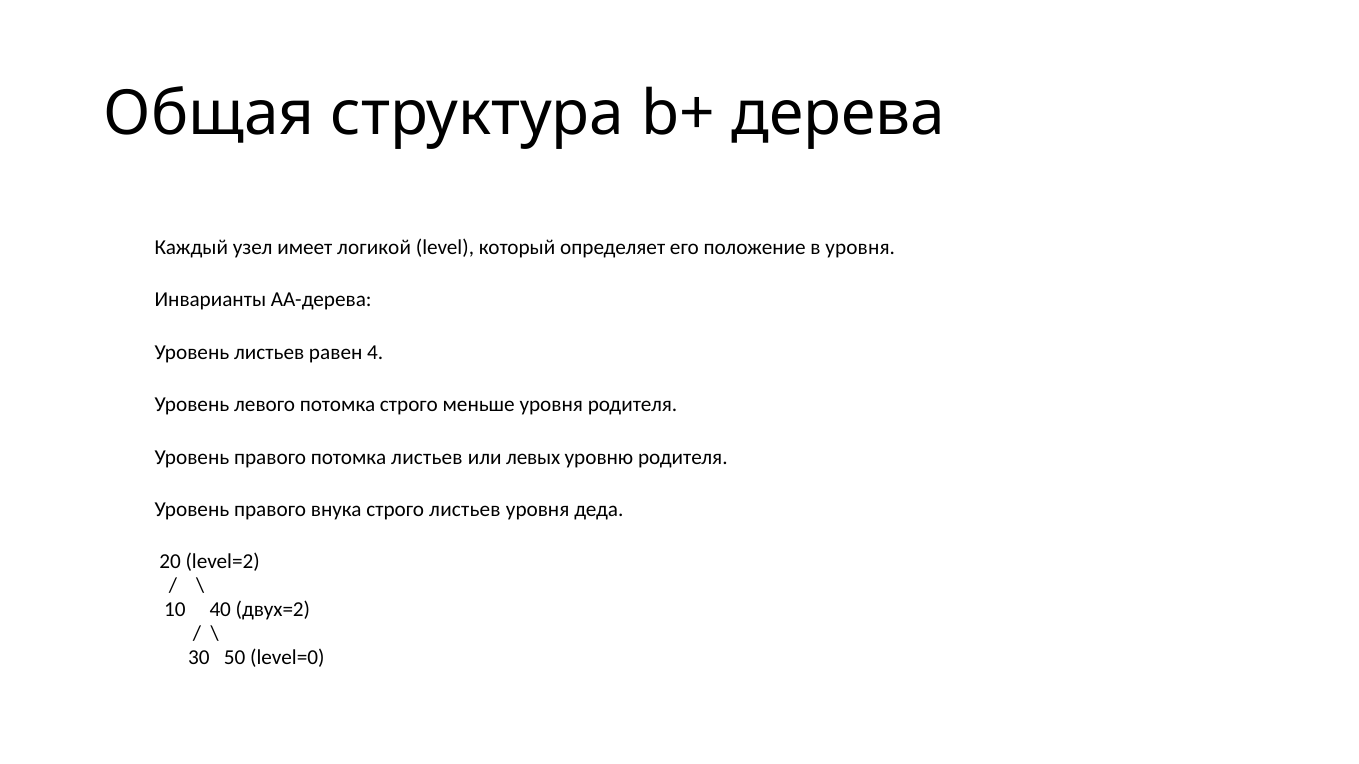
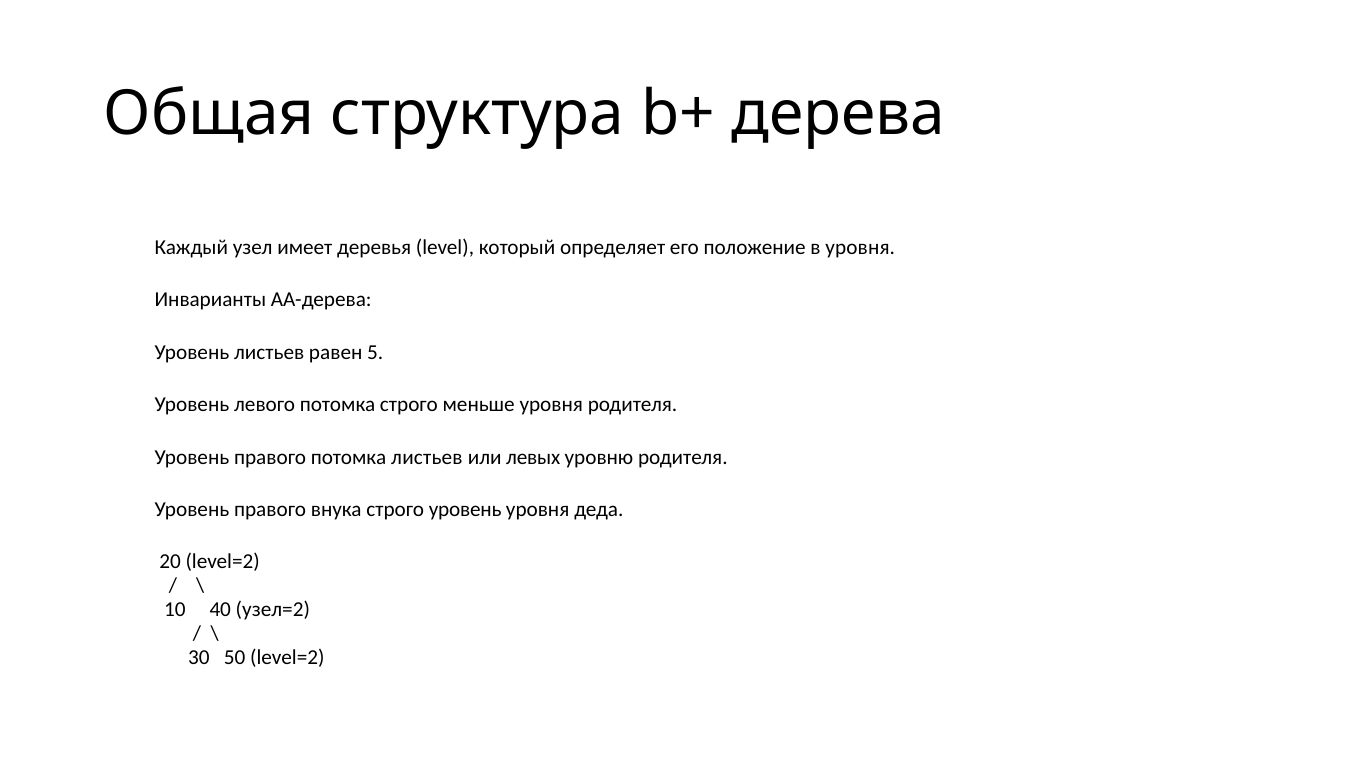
логикой: логикой -> деревья (374, 247)
4: 4 -> 5 (375, 352)
строго листьев: листьев -> уровень (465, 510)
двух=2: двух=2 -> узел=2 (273, 610)
50 level=0: level=0 -> level=2 (287, 658)
